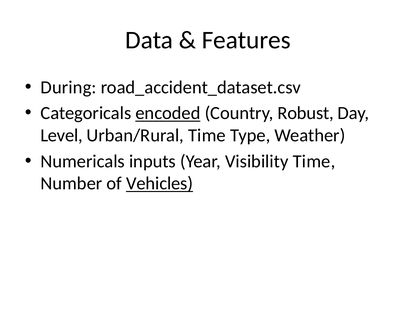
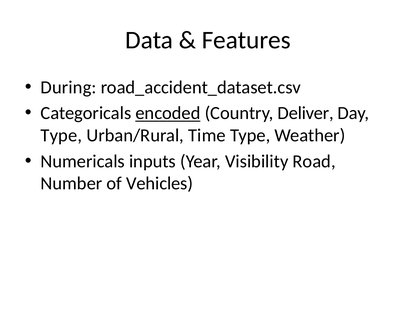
Robust: Robust -> Deliver (306, 113)
Level: Level -> Type (61, 135)
Visibility Time: Time -> Road (314, 161)
Vehicles underline: present -> none (160, 183)
